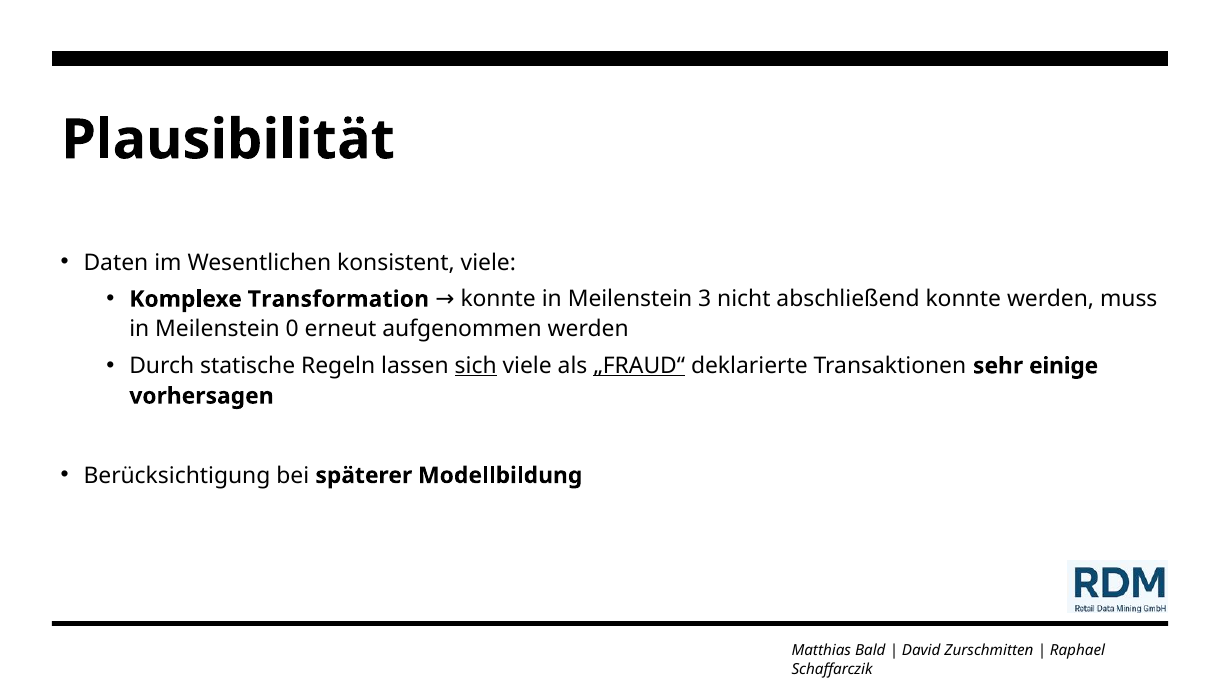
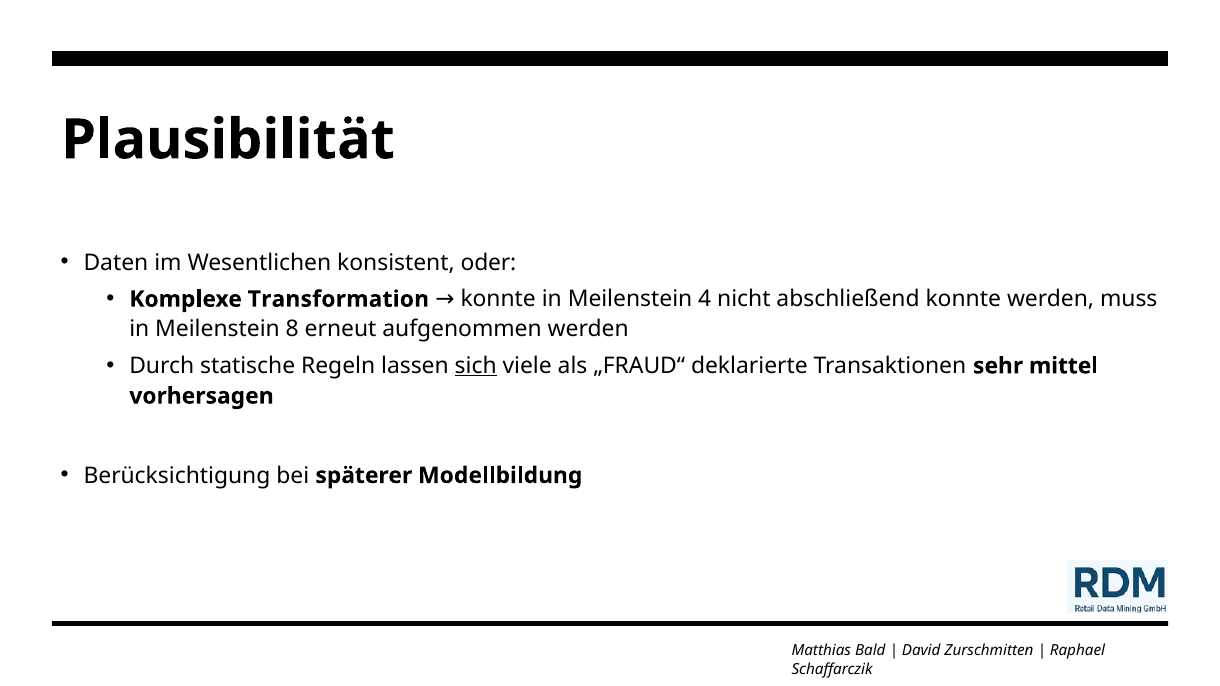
konsistent viele: viele -> oder (488, 263)
3: 3 -> 4 (705, 299)
0: 0 -> 8 (292, 329)
„FRAUD“ underline: present -> none (639, 366)
einige: einige -> mittel (1064, 366)
